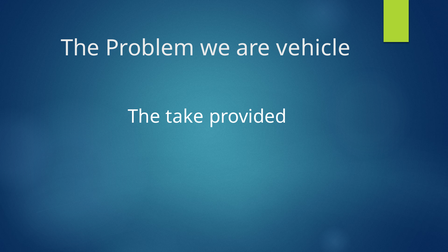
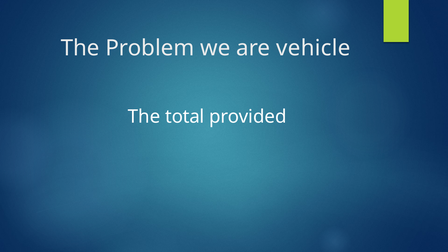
take: take -> total (185, 117)
